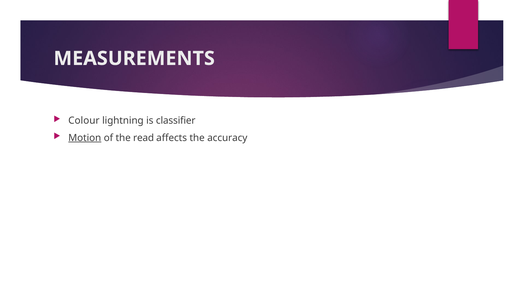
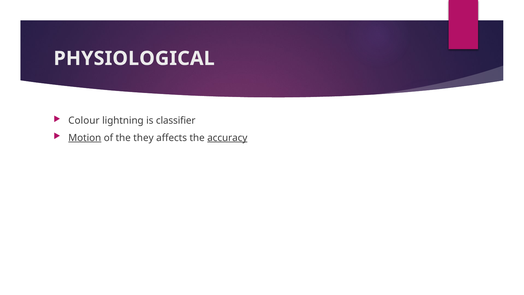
MEASUREMENTS: MEASUREMENTS -> PHYSIOLOGICAL (134, 58)
read: read -> they (143, 138)
accuracy underline: none -> present (227, 138)
